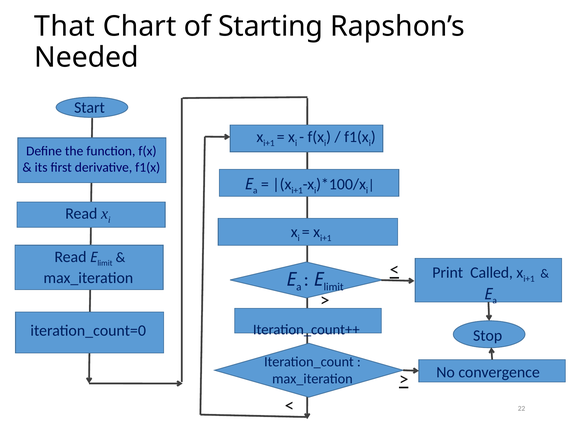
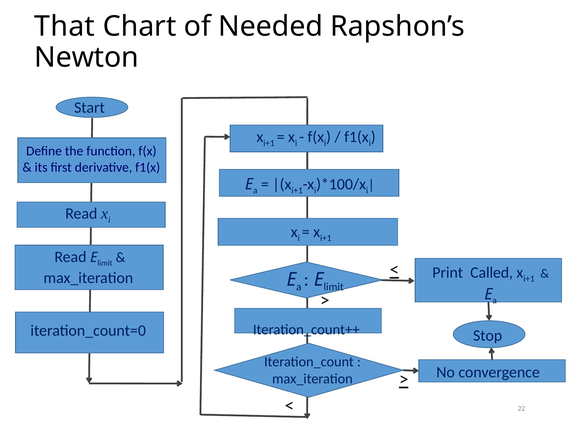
Starting: Starting -> Needed (271, 27)
Needed: Needed -> Newton (87, 57)
